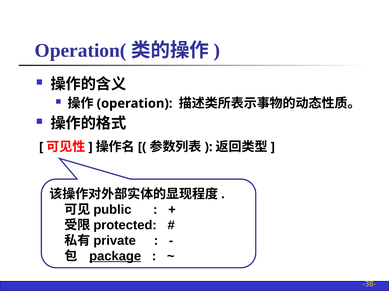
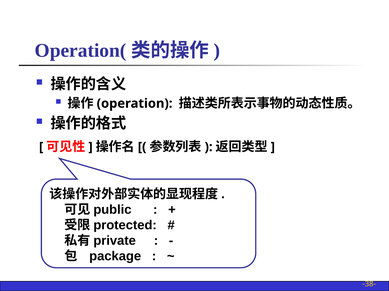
package underline: present -> none (115, 257)
